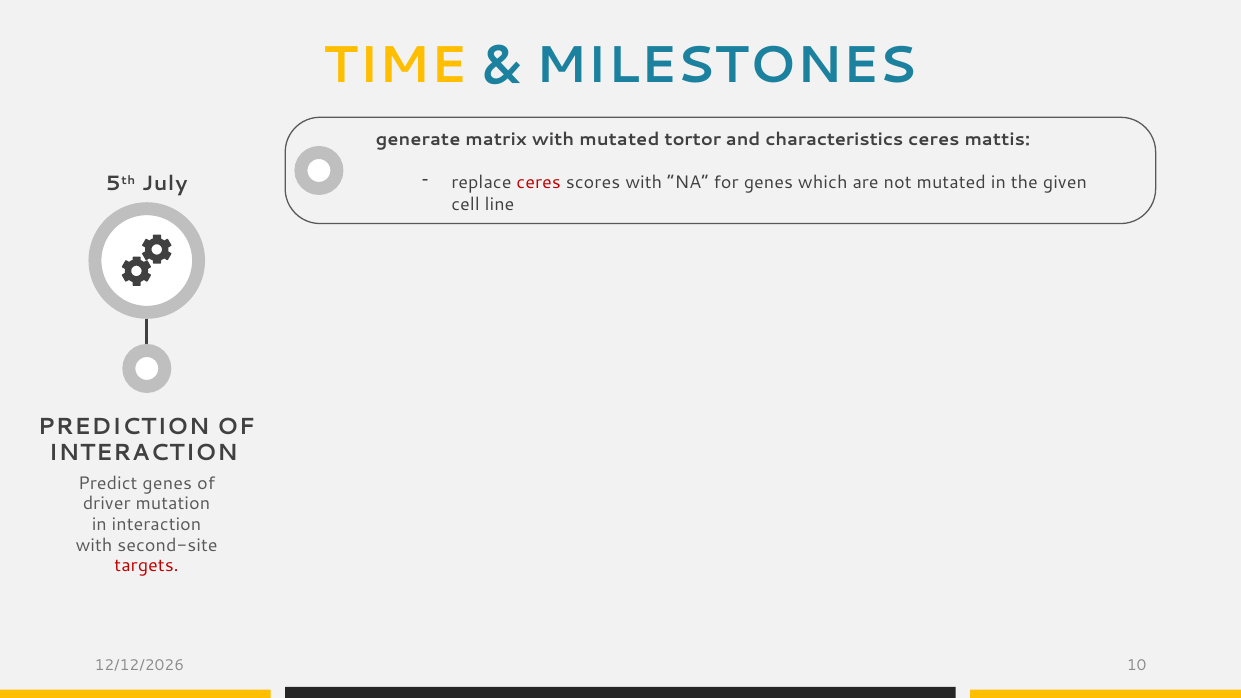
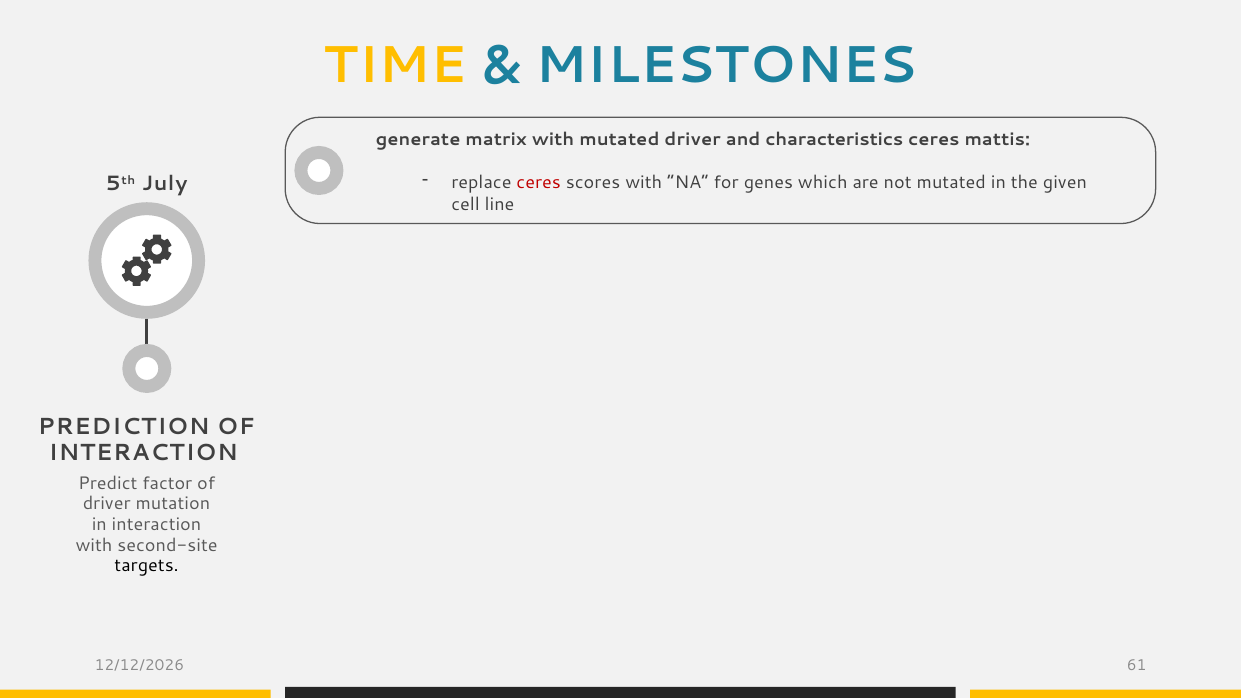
mutated tortor: tortor -> driver (693, 139)
Predict genes: genes -> factor (167, 483)
targets colour: red -> black (147, 566)
10: 10 -> 61 (1137, 665)
